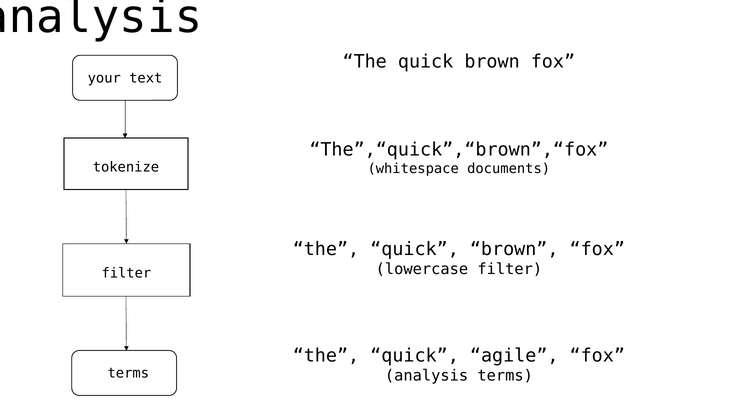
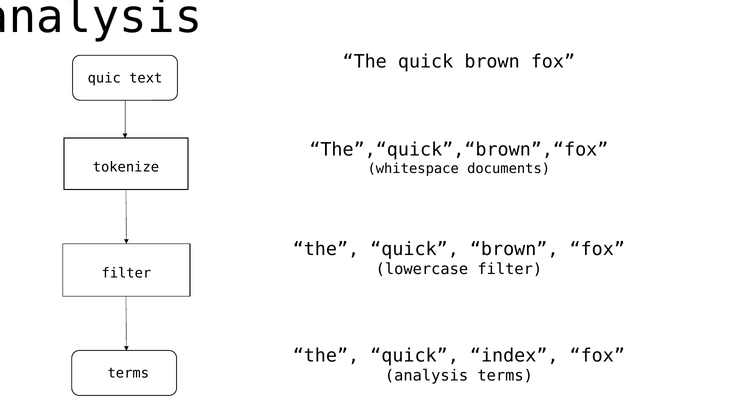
your: your -> quic (104, 78)
agile: agile -> index (514, 356)
